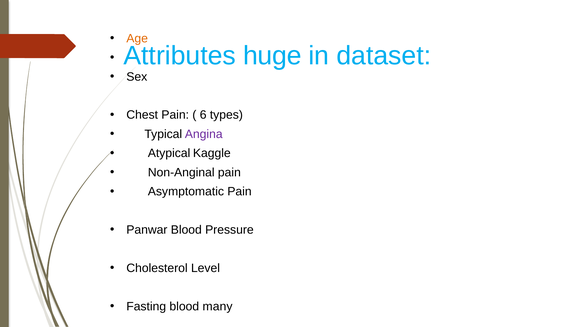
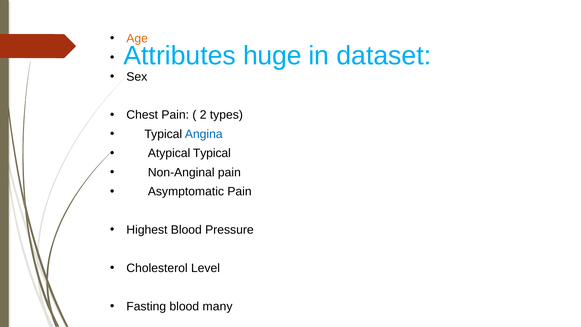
6: 6 -> 2 (203, 115)
Angina colour: purple -> blue (204, 134)
Atypical Kaggle: Kaggle -> Typical (212, 153)
Panwar: Panwar -> Highest (147, 230)
